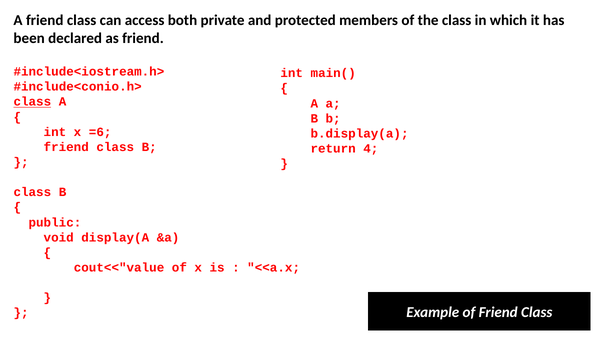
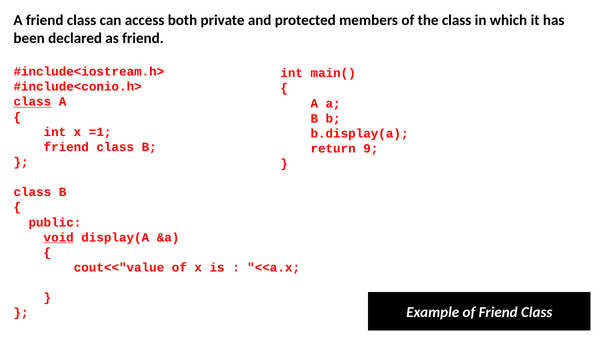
=6: =6 -> =1 (100, 132)
4: 4 -> 9 (371, 148)
void underline: none -> present (59, 237)
